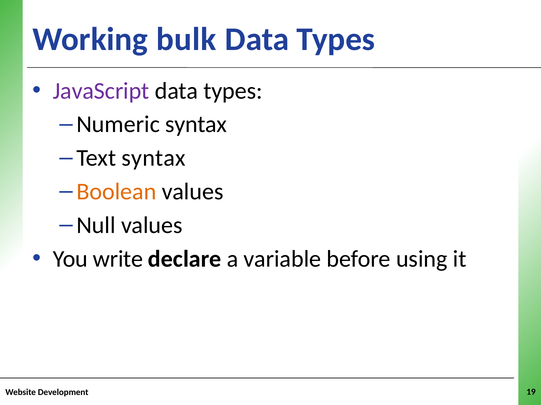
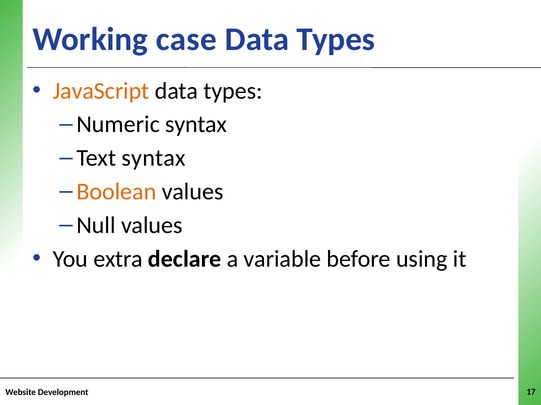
bulk: bulk -> case (186, 39)
JavaScript colour: purple -> orange (101, 91)
write: write -> extra (118, 259)
19: 19 -> 17 (531, 393)
